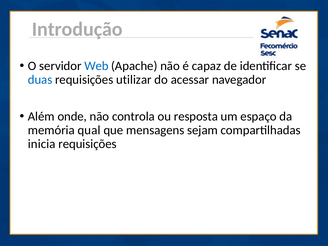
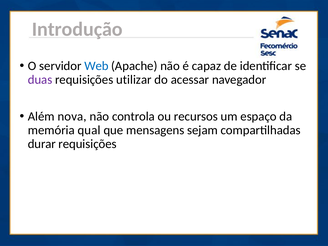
duas colour: blue -> purple (40, 80)
onde: onde -> nova (72, 116)
resposta: resposta -> recursos (196, 116)
inicia: inicia -> durar (42, 144)
